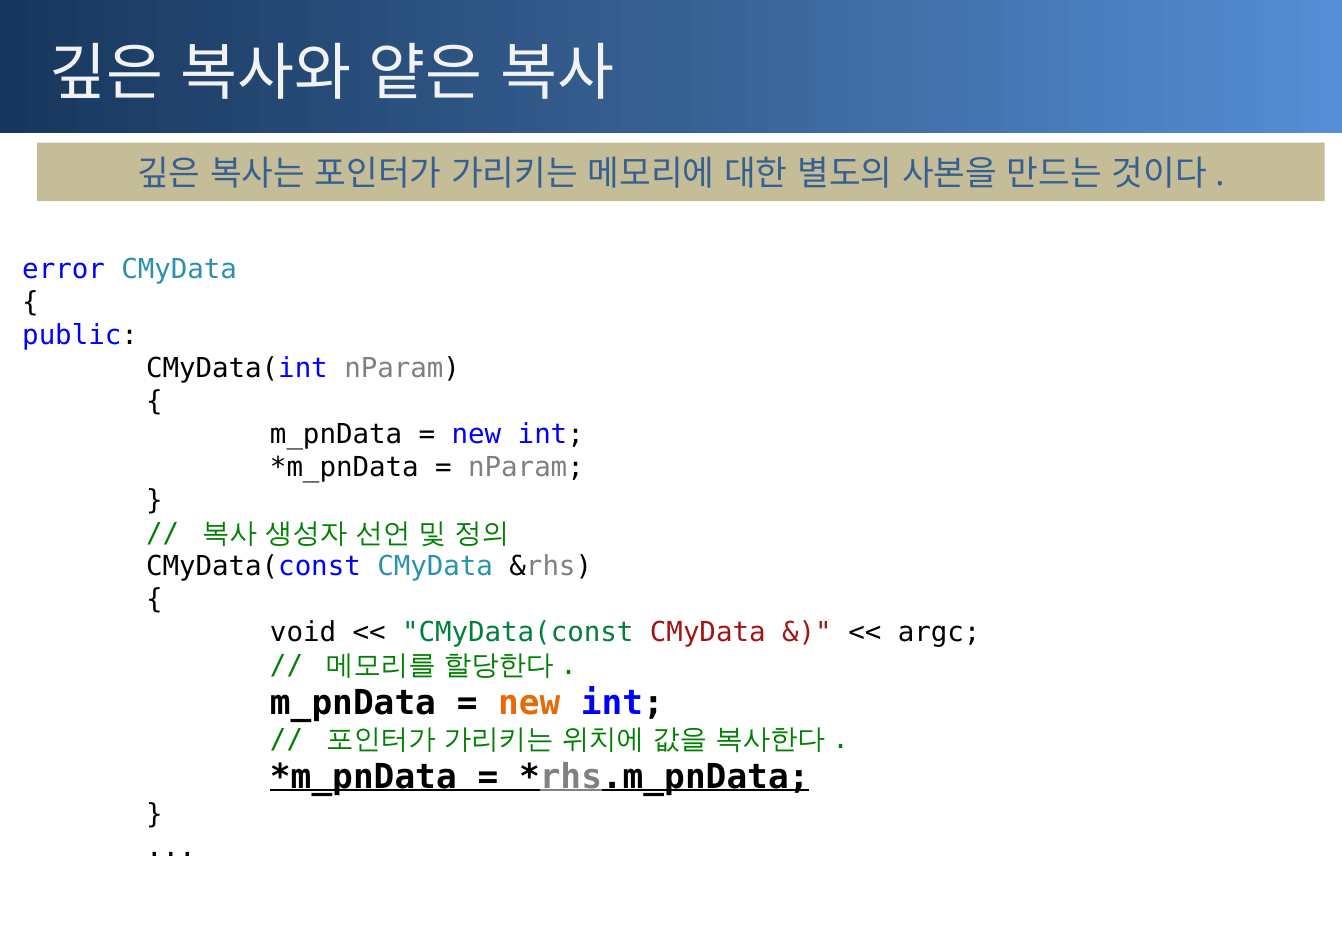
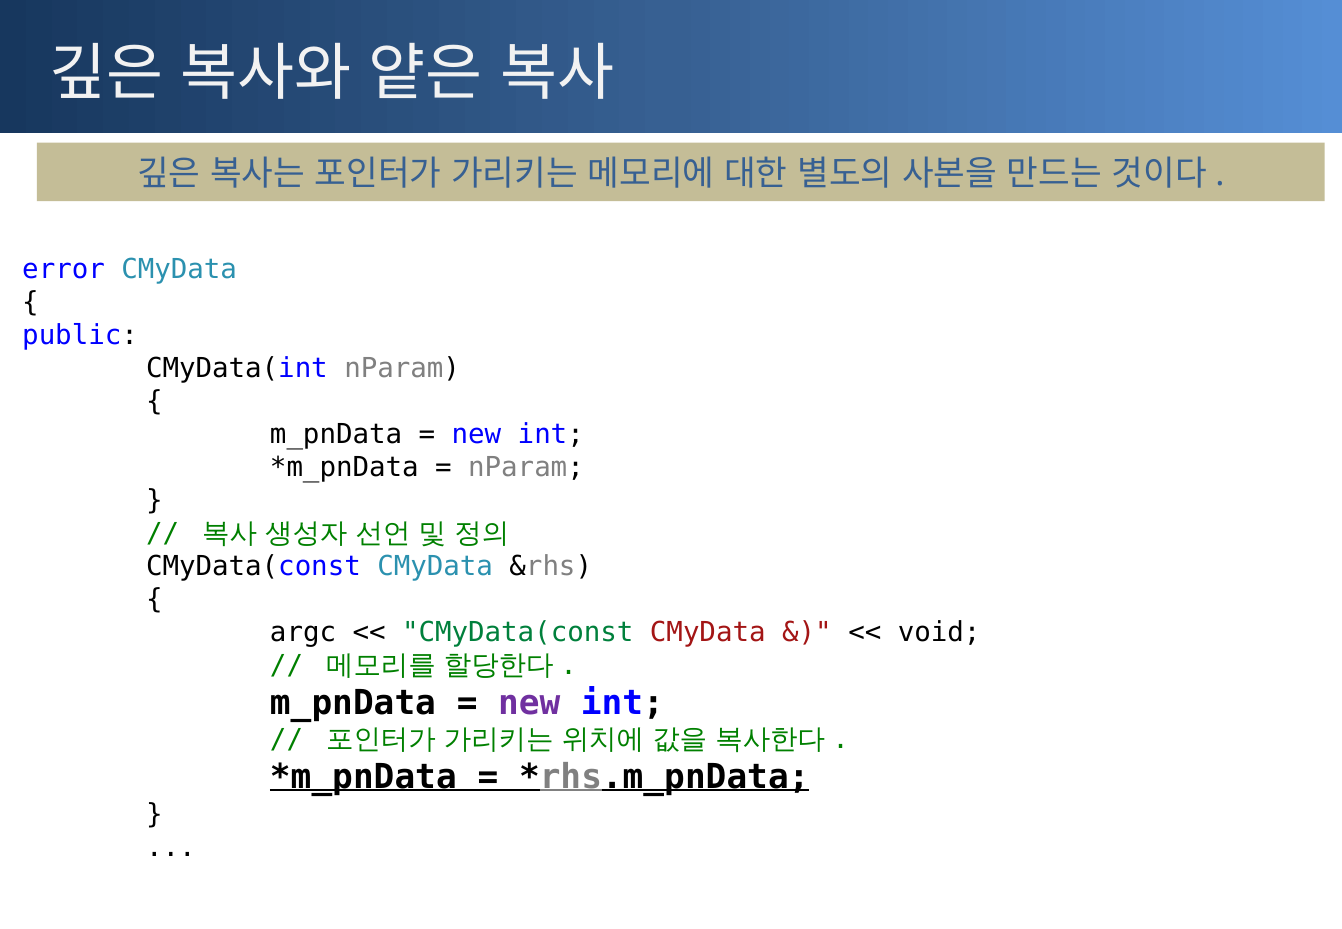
void: void -> argc (303, 633)
argc: argc -> void (939, 633)
new colour: orange -> purple (529, 703)
